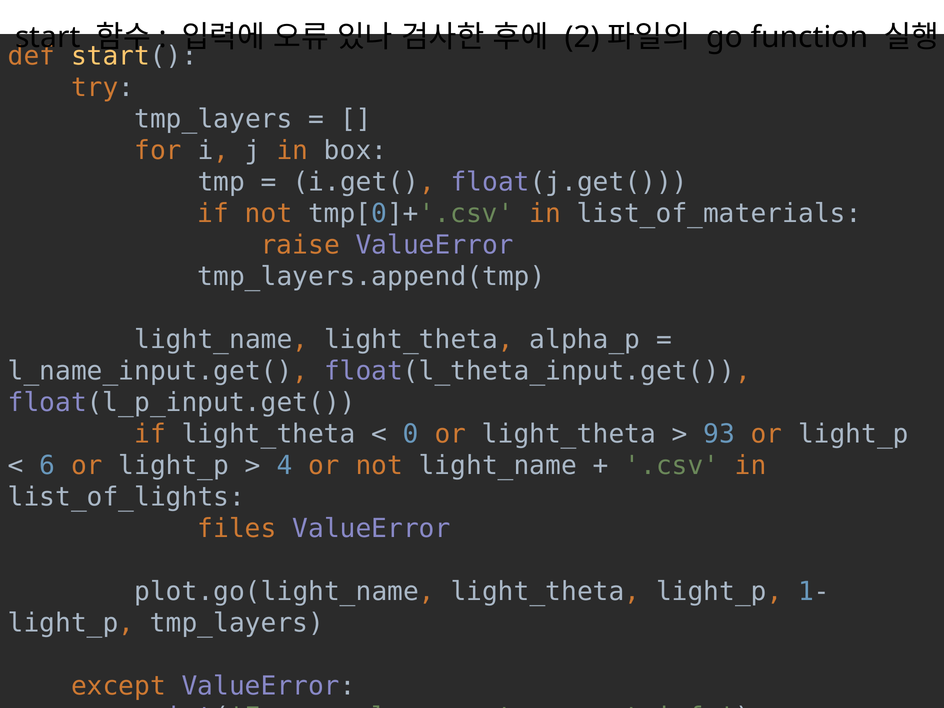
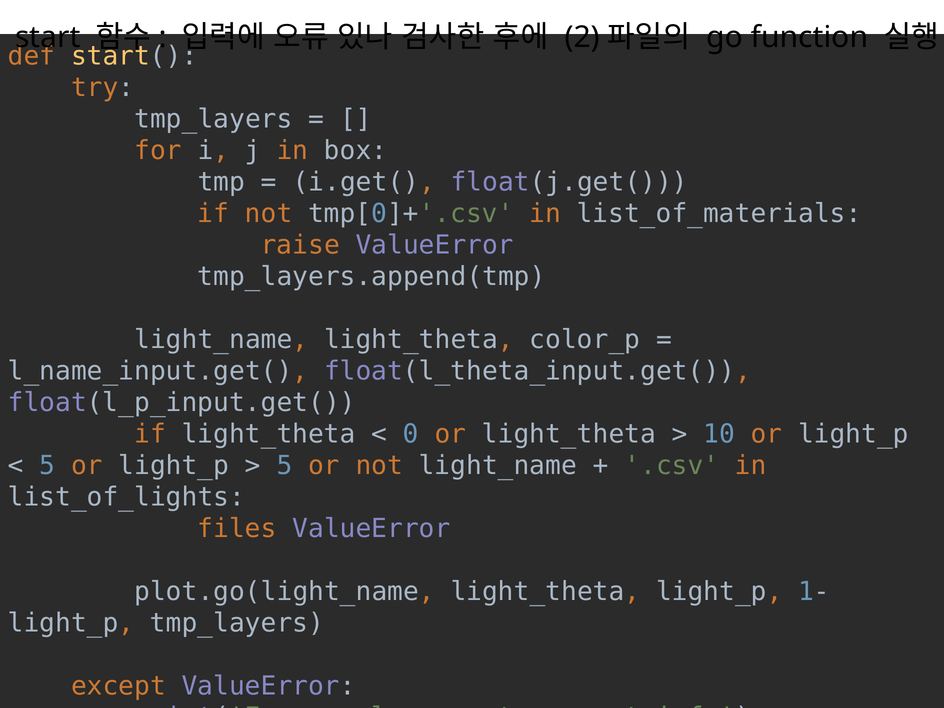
alpha_p: alpha_p -> color_p (585, 340)
93: 93 -> 10 (719, 434)
6: 6 -> 5 (47, 465)
4: 4 -> 5 (284, 465)
